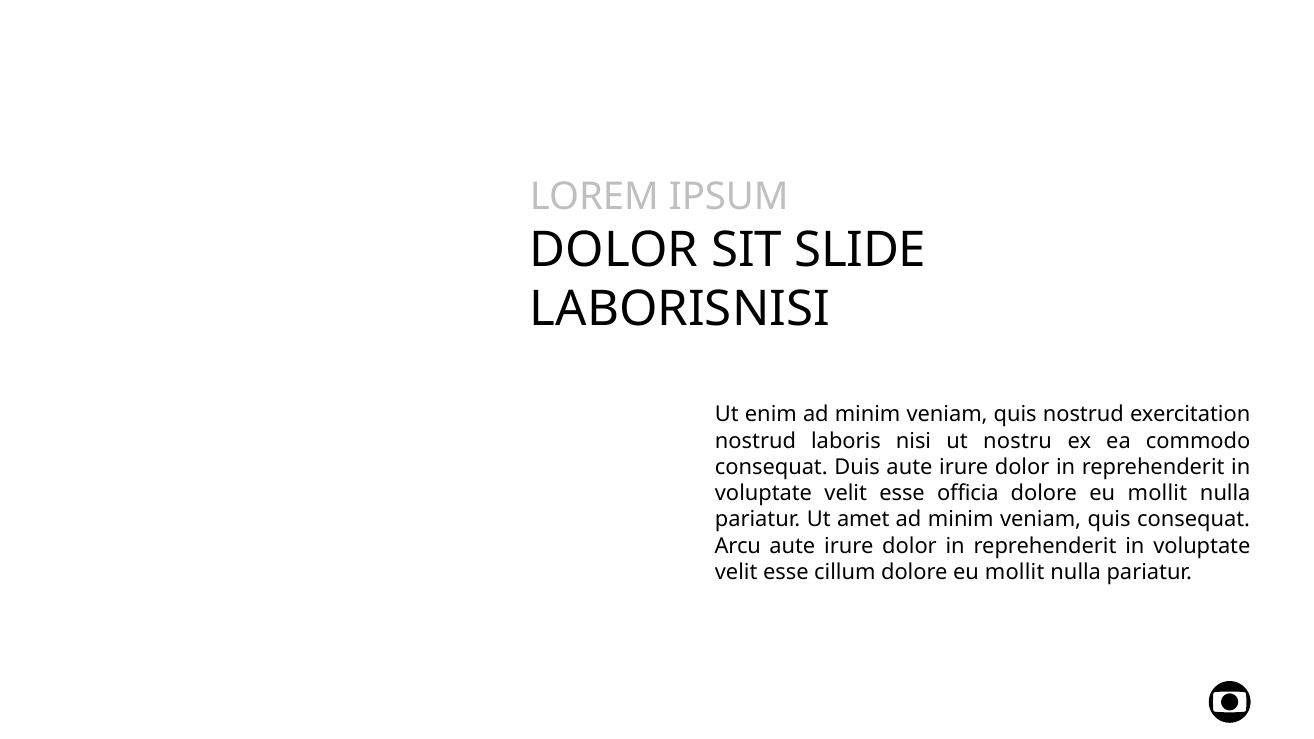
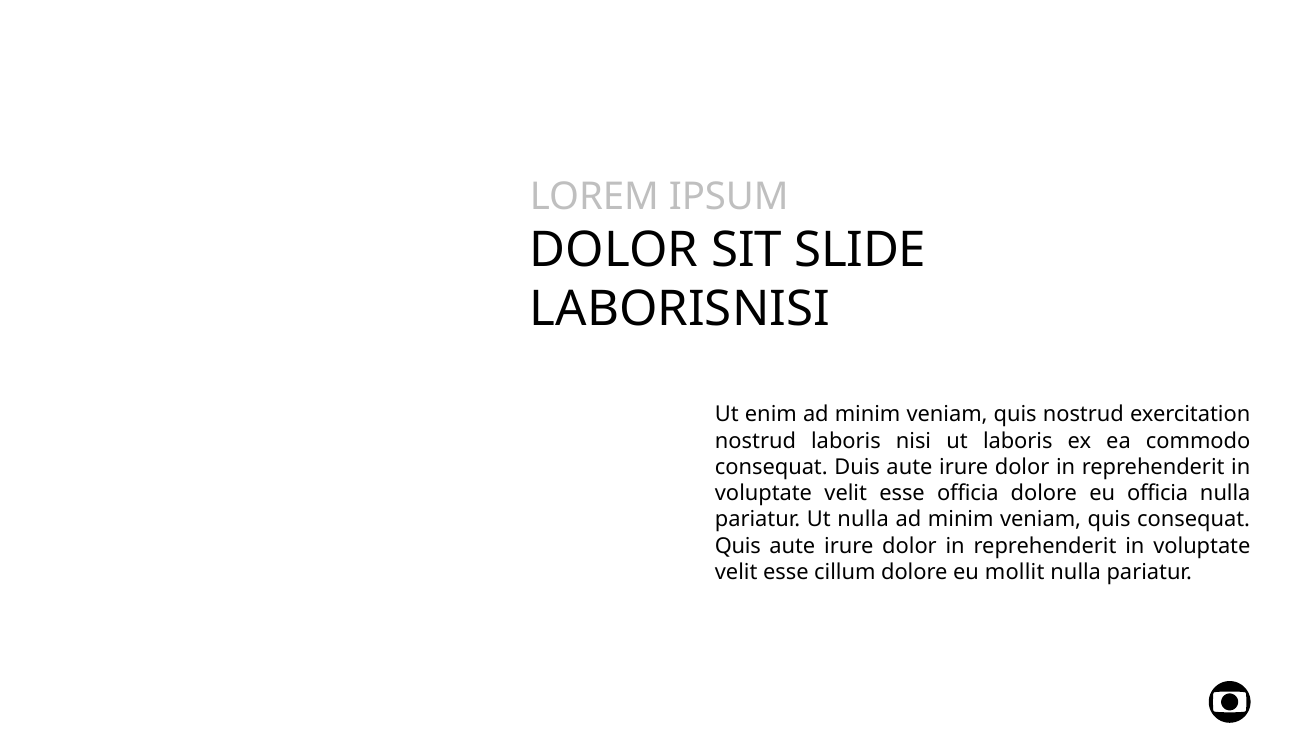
ut nostru: nostru -> laboris (1018, 441)
mollit: mollit -> officia (1158, 493)
Ut amet: amet -> nulla (863, 520)
Arcu: Arcu -> Quis (738, 546)
